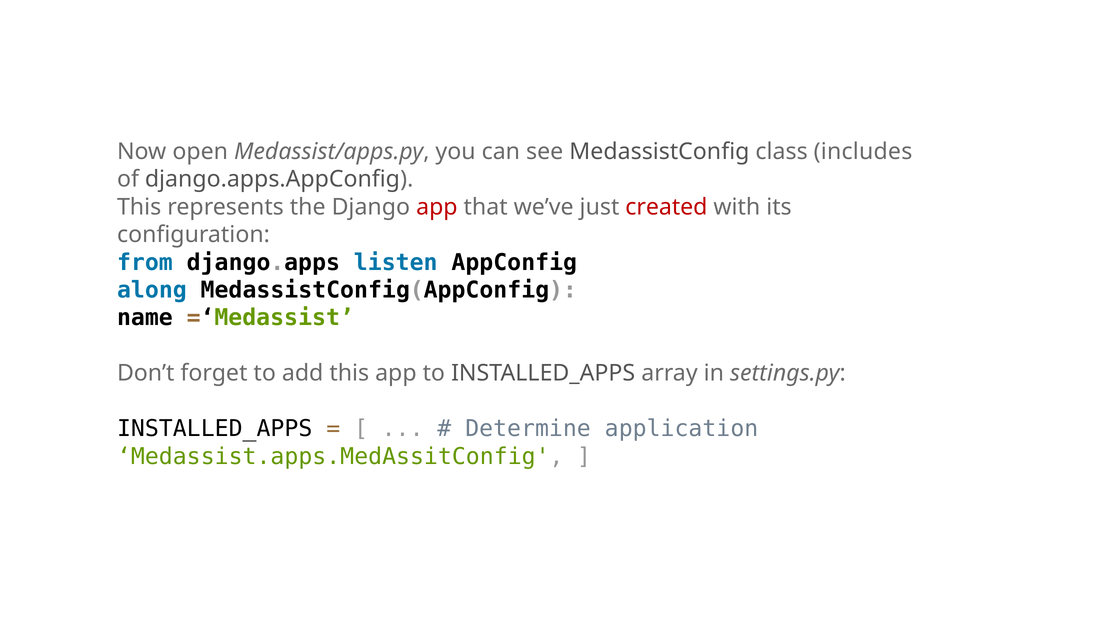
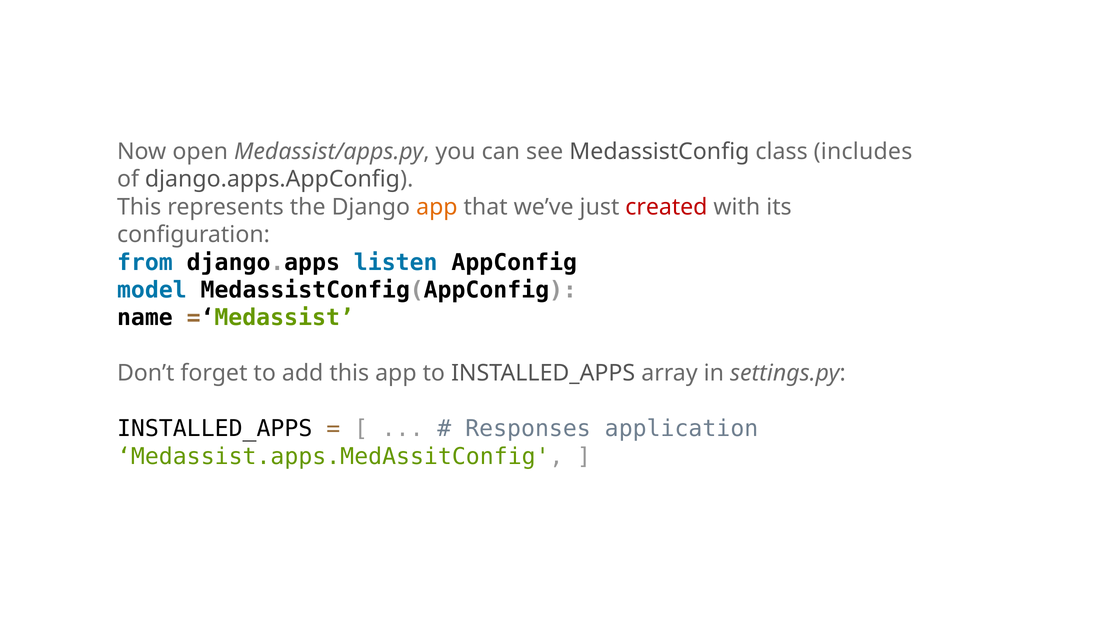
app colour: red -> orange (437, 207)
along: along -> model (152, 290)
Determine: Determine -> Responses (528, 429)
